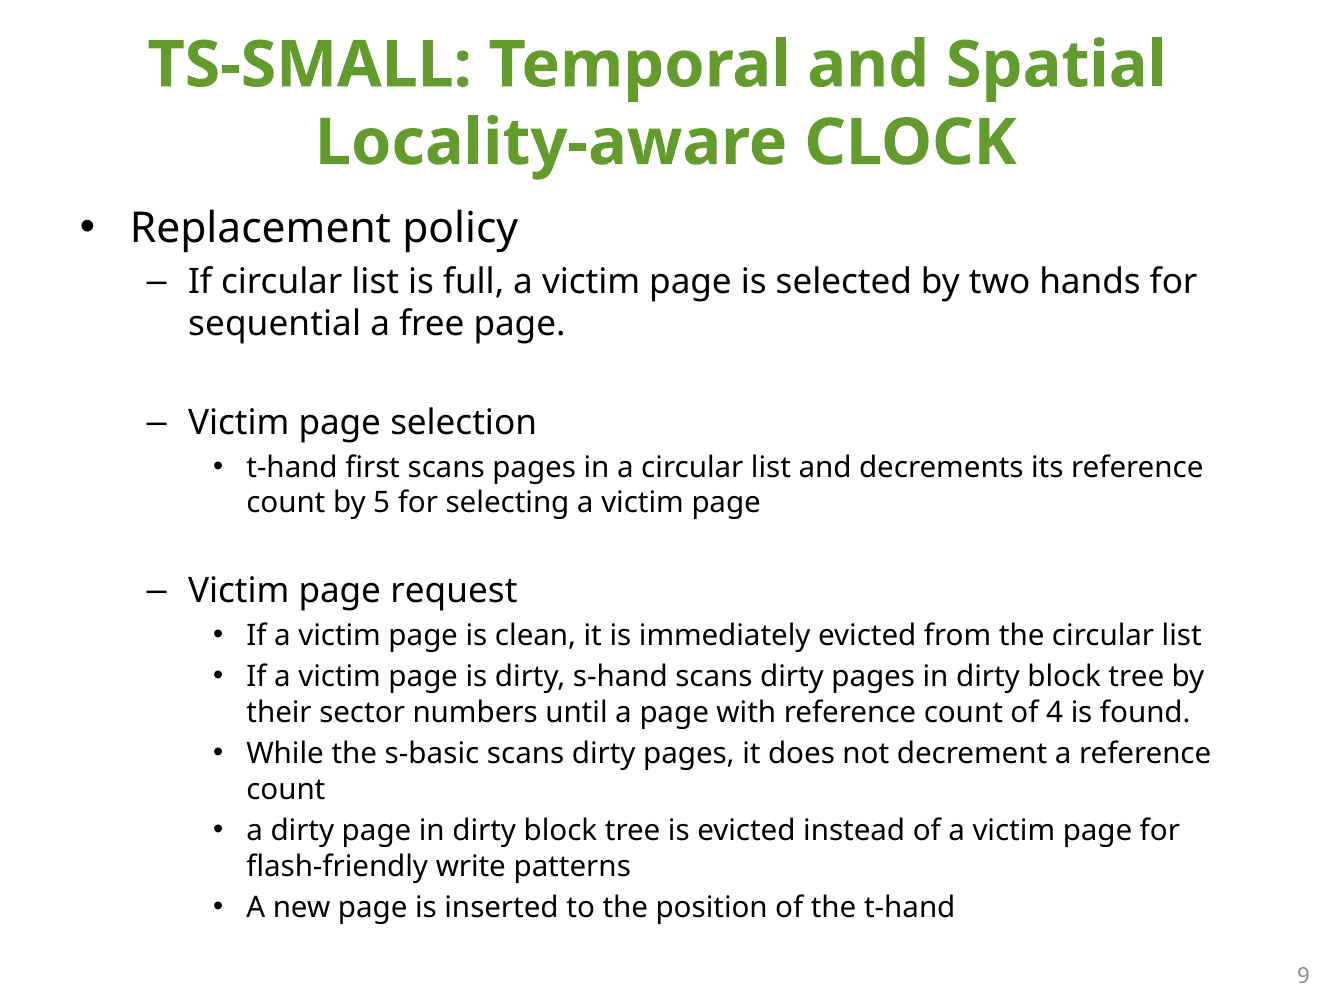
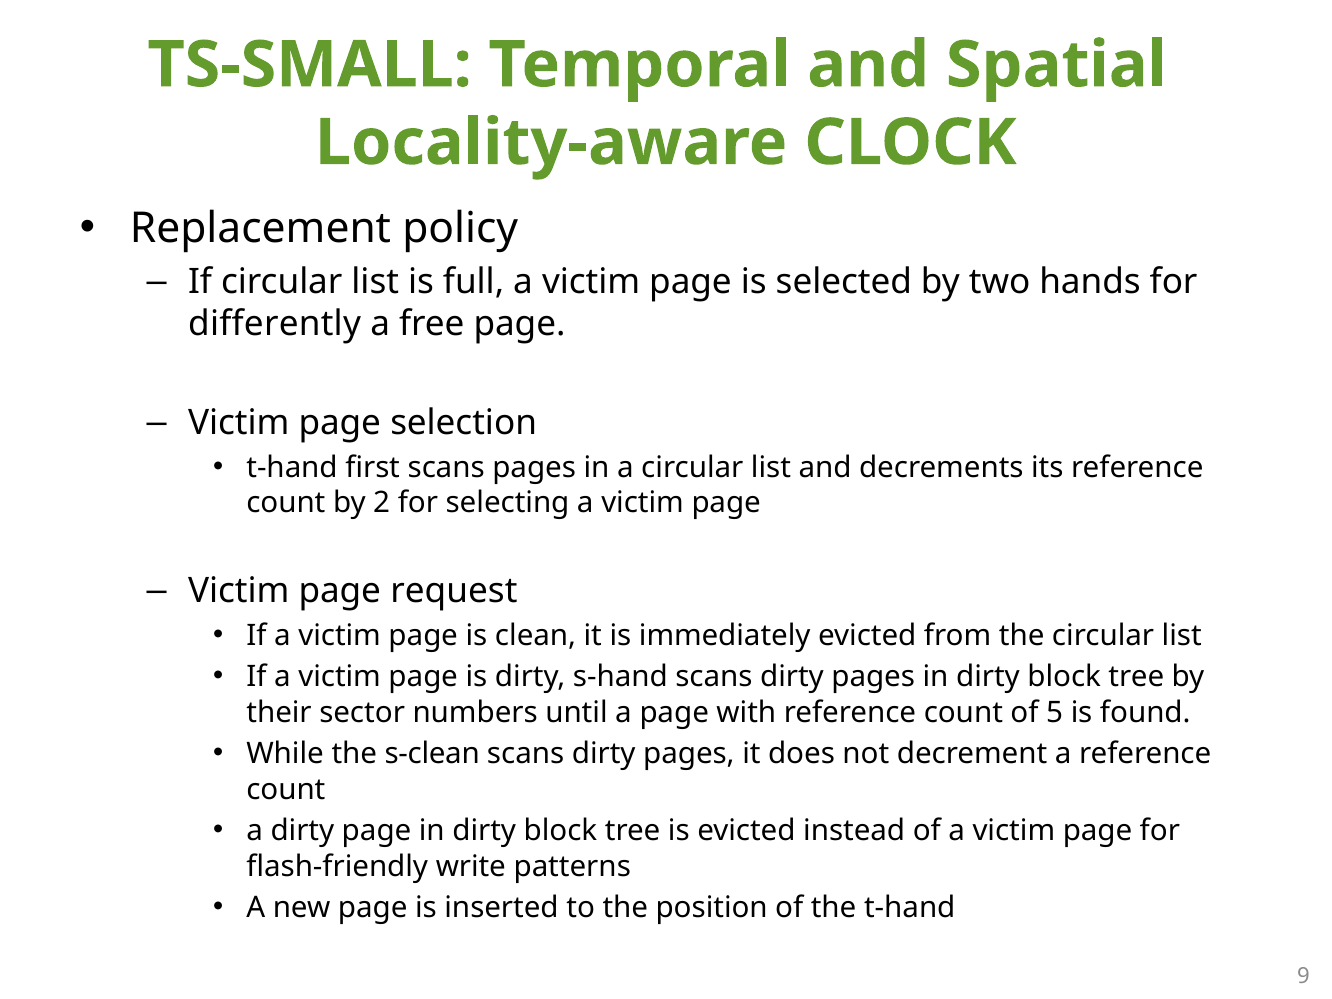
sequential: sequential -> differently (275, 324)
5: 5 -> 2 (382, 503)
4: 4 -> 5 (1055, 712)
s-basic: s-basic -> s-clean (432, 754)
